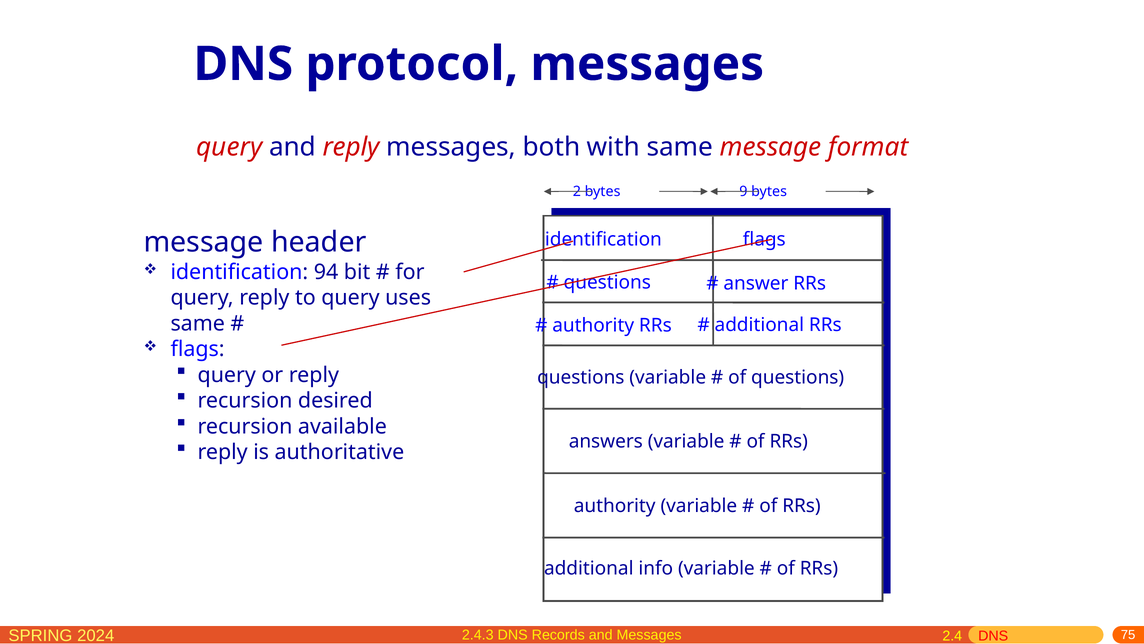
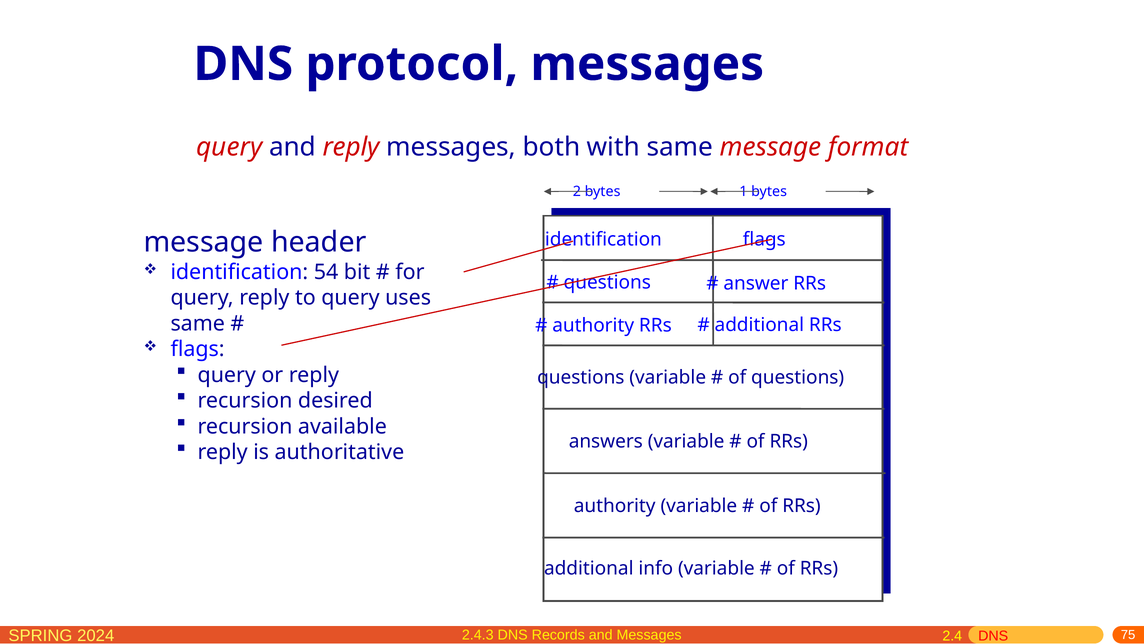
9: 9 -> 1 (743, 192)
94: 94 -> 54 (326, 272)
